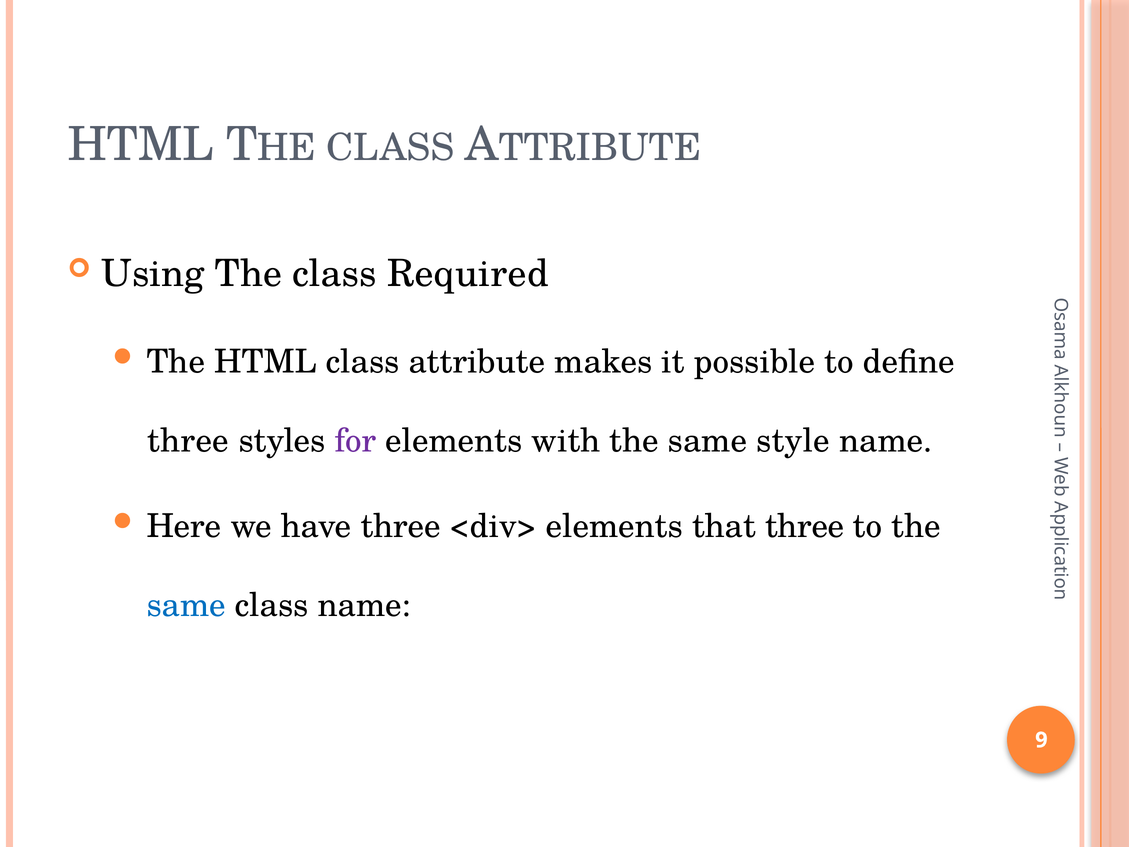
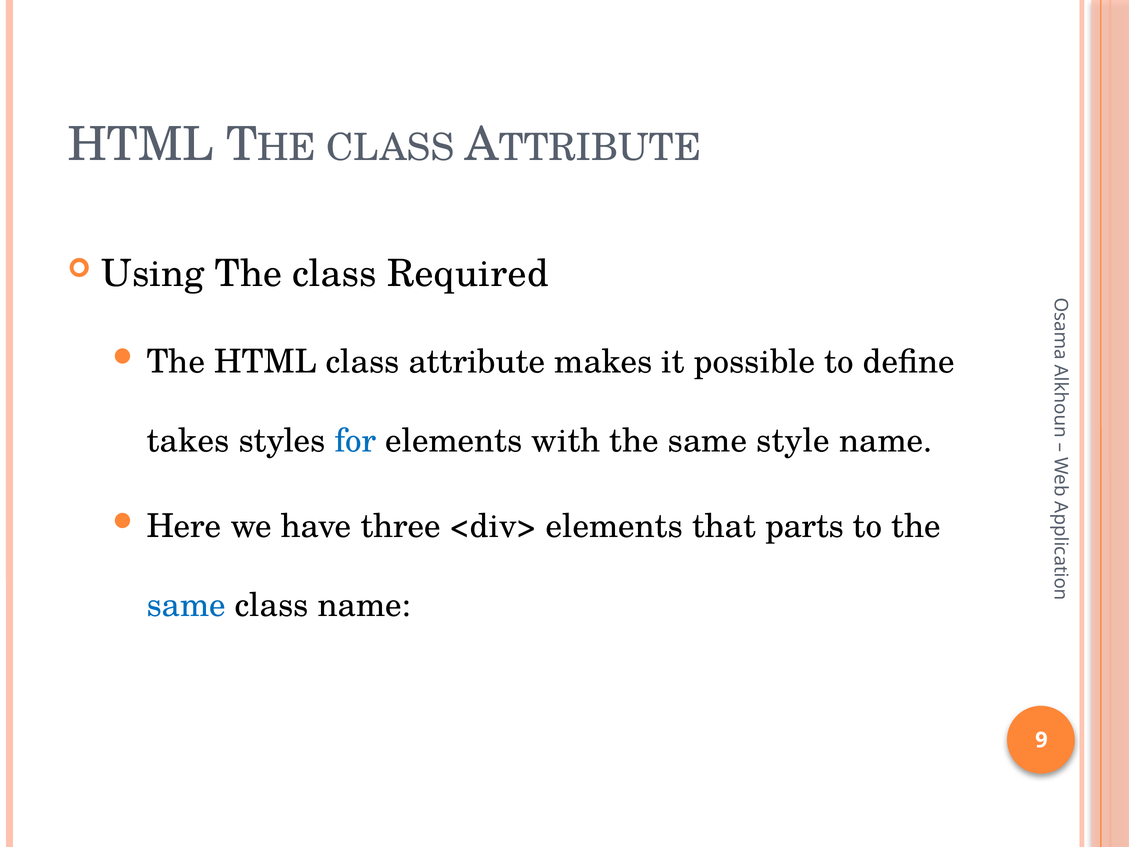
three: three -> takes (188, 441)
for colour: purple -> blue (356, 441)
that three: three -> parts (805, 526)
